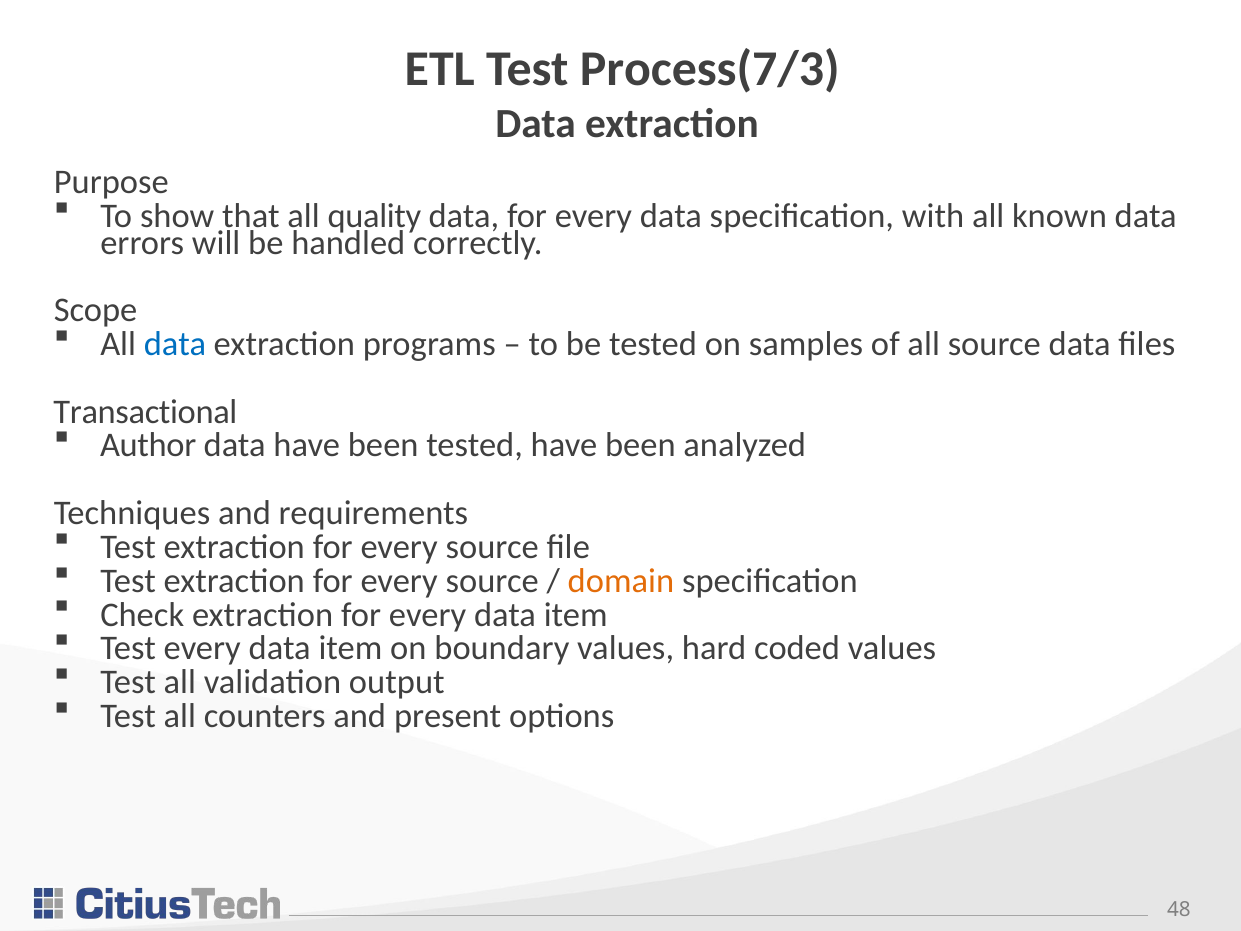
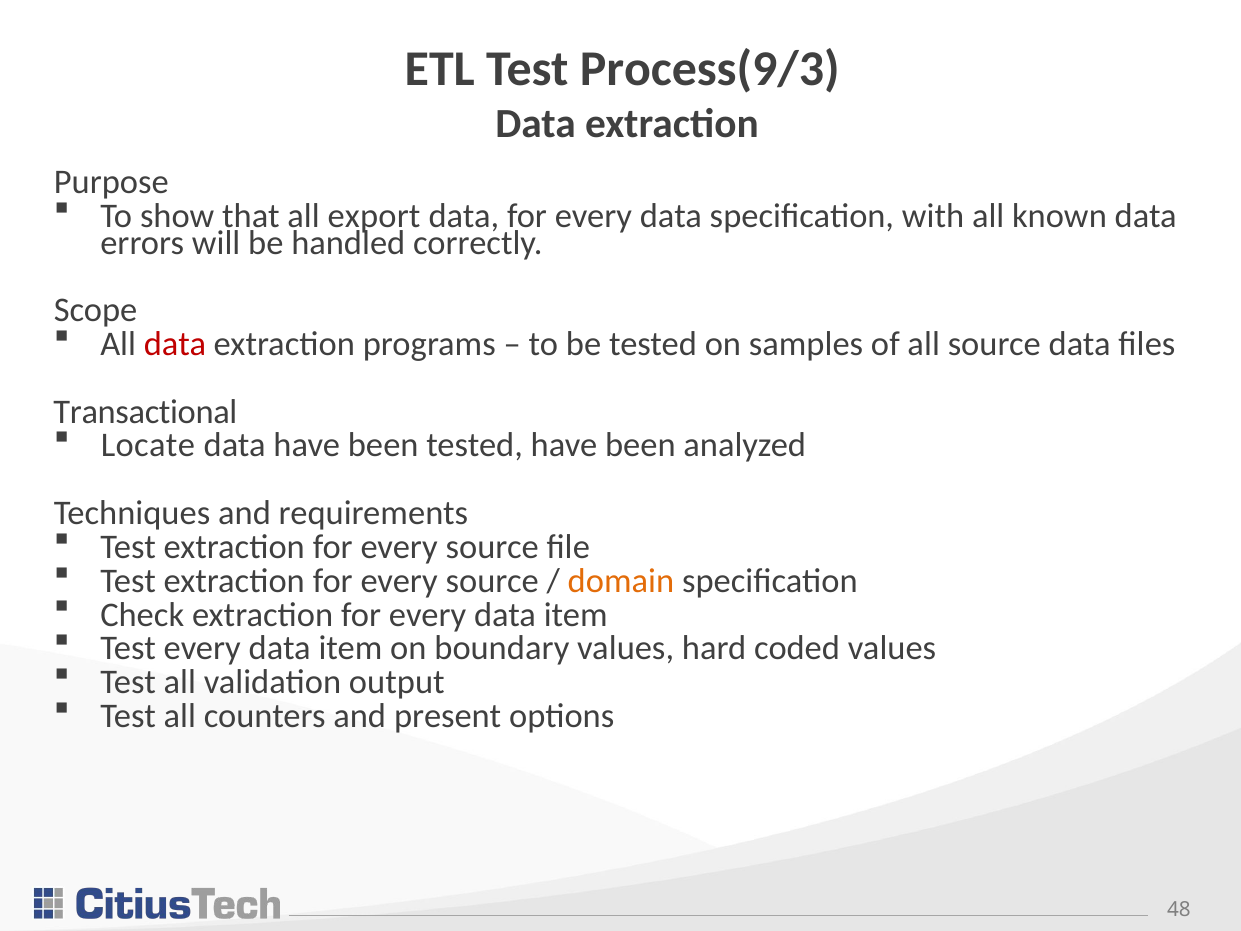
Process(7/3: Process(7/3 -> Process(9/3 (710, 69)
quality: quality -> export (374, 216)
data colour: blue -> red (175, 344)
Author: Author -> Locate (148, 445)
